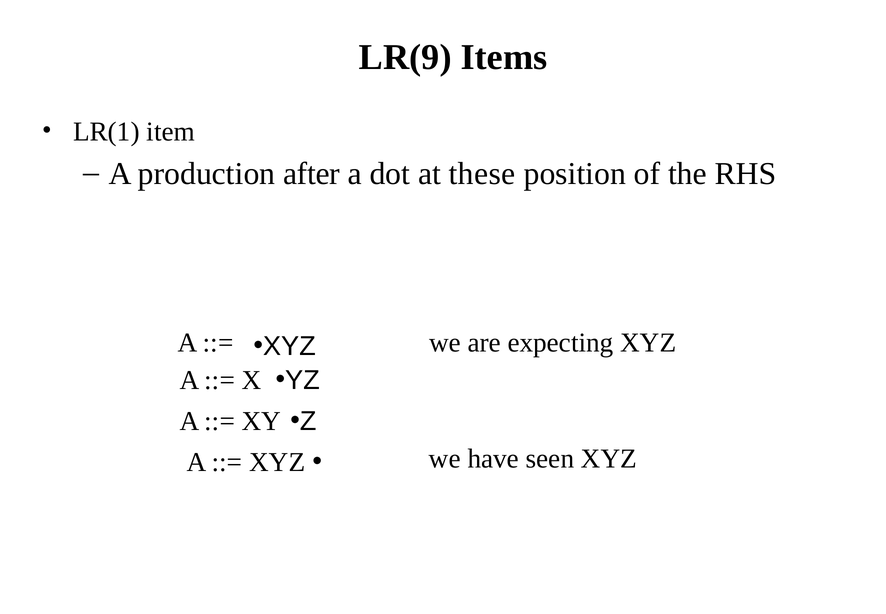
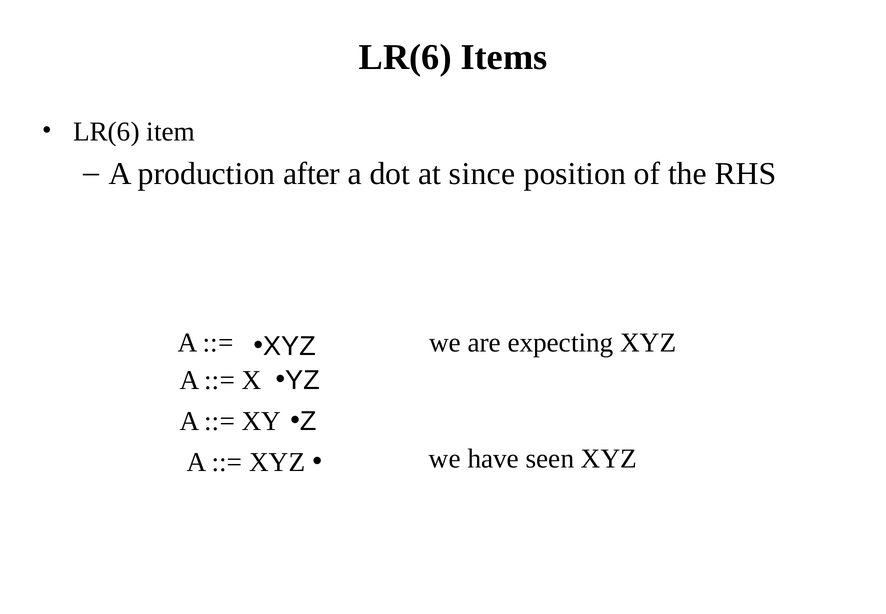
LR(9: LR(9 -> LR(6 (405, 57)
LR(1: LR(1 -> LR(6 (106, 131)
these: these -> since (482, 174)
